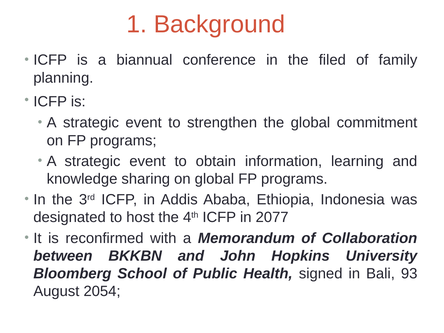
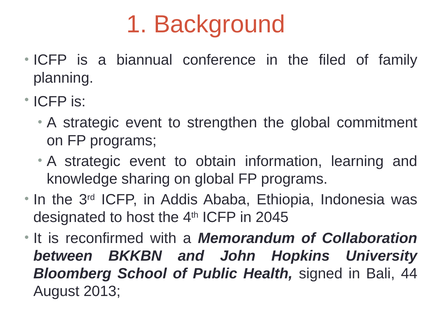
2077: 2077 -> 2045 (272, 217)
93: 93 -> 44 (409, 274)
2054: 2054 -> 2013 (102, 291)
